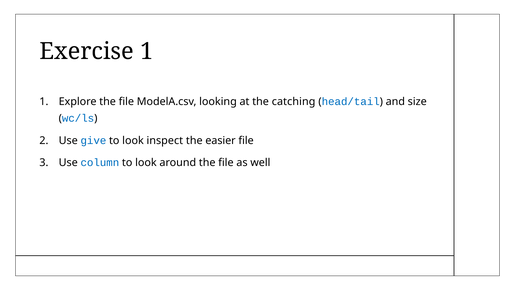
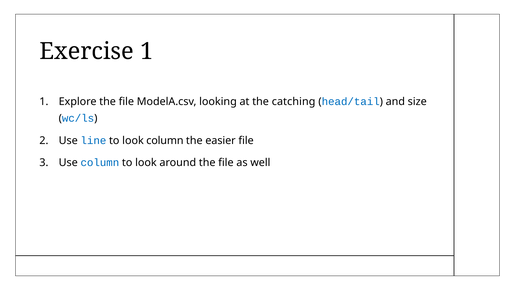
give: give -> line (93, 140)
look inspect: inspect -> column (165, 140)
